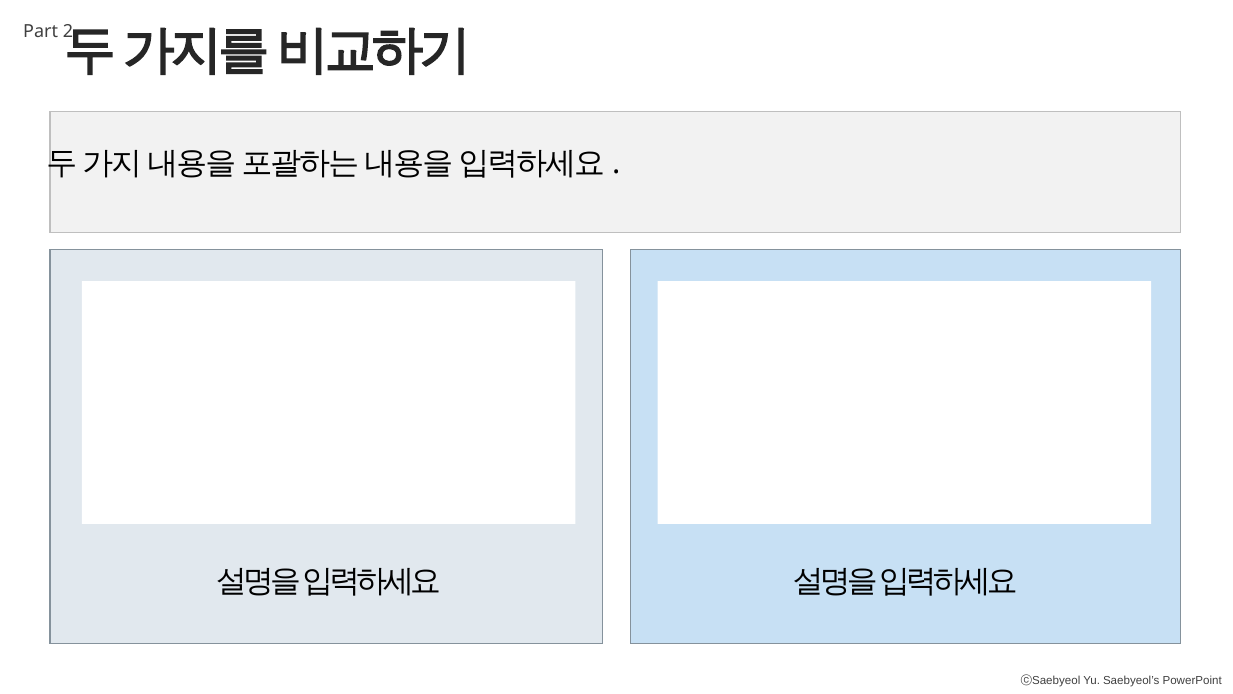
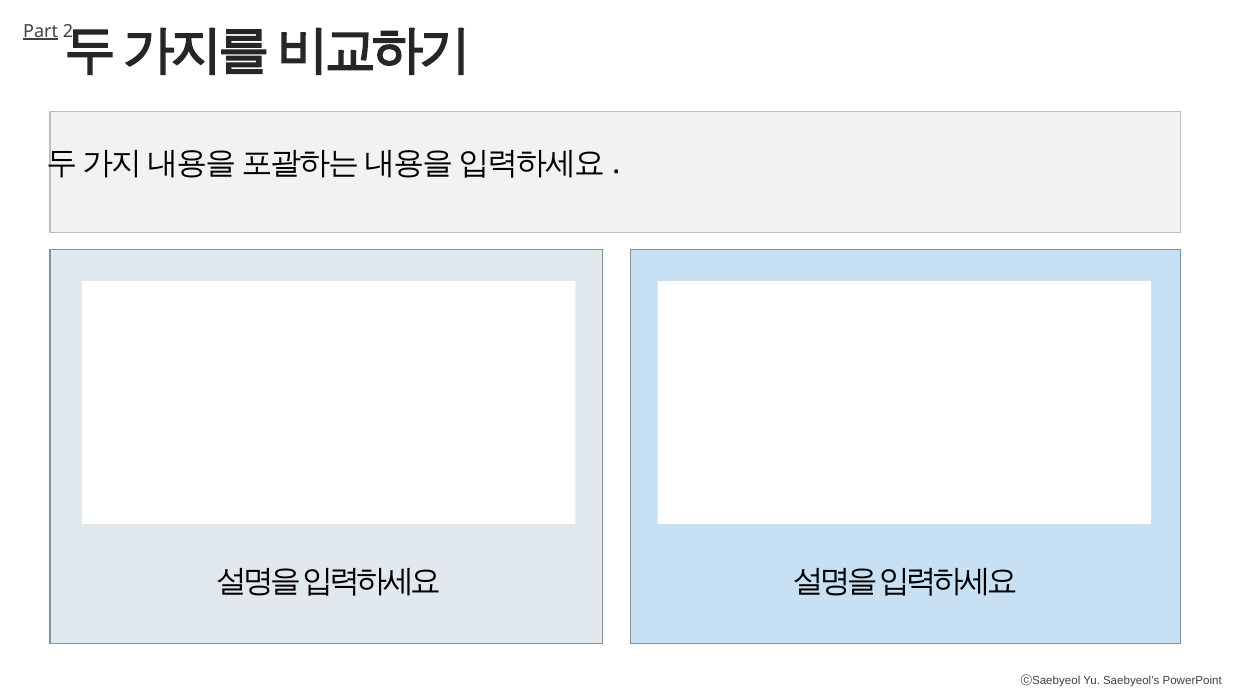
Part underline: none -> present (41, 31)
